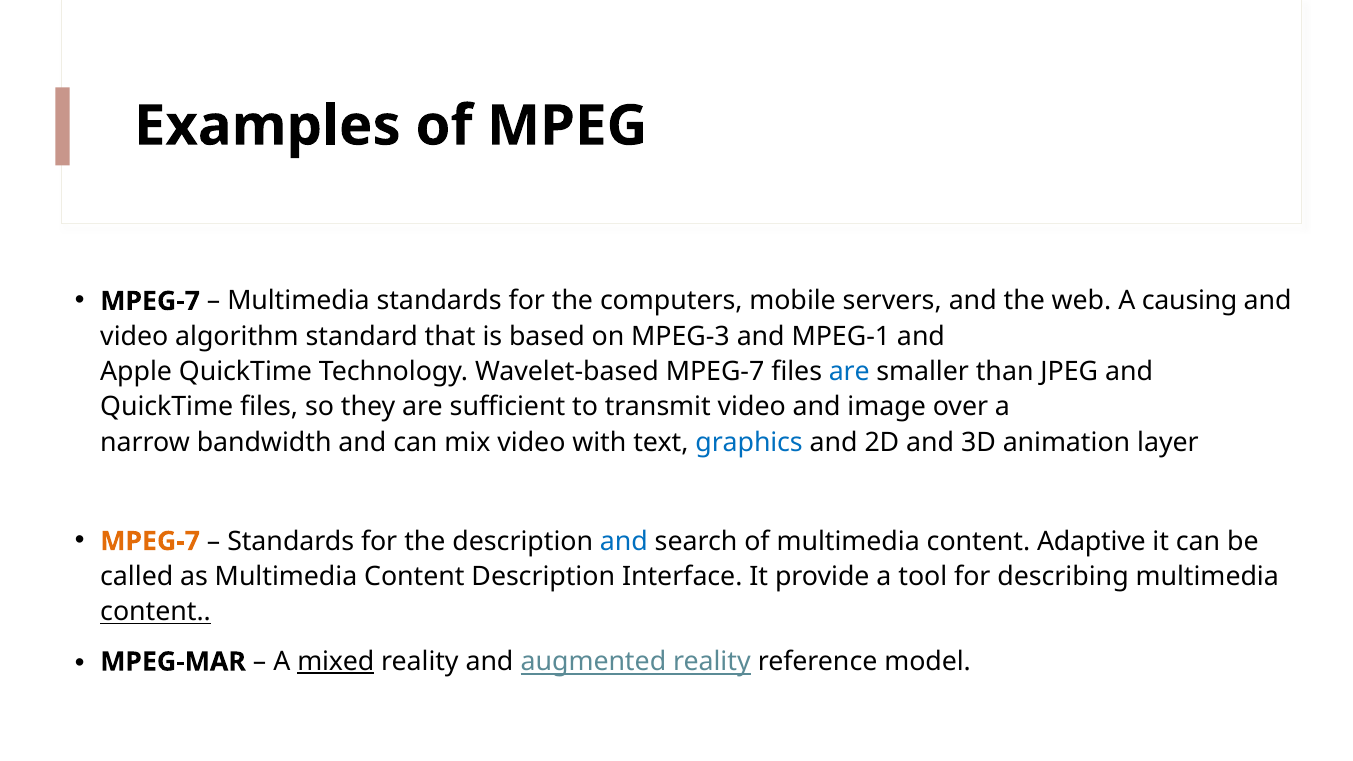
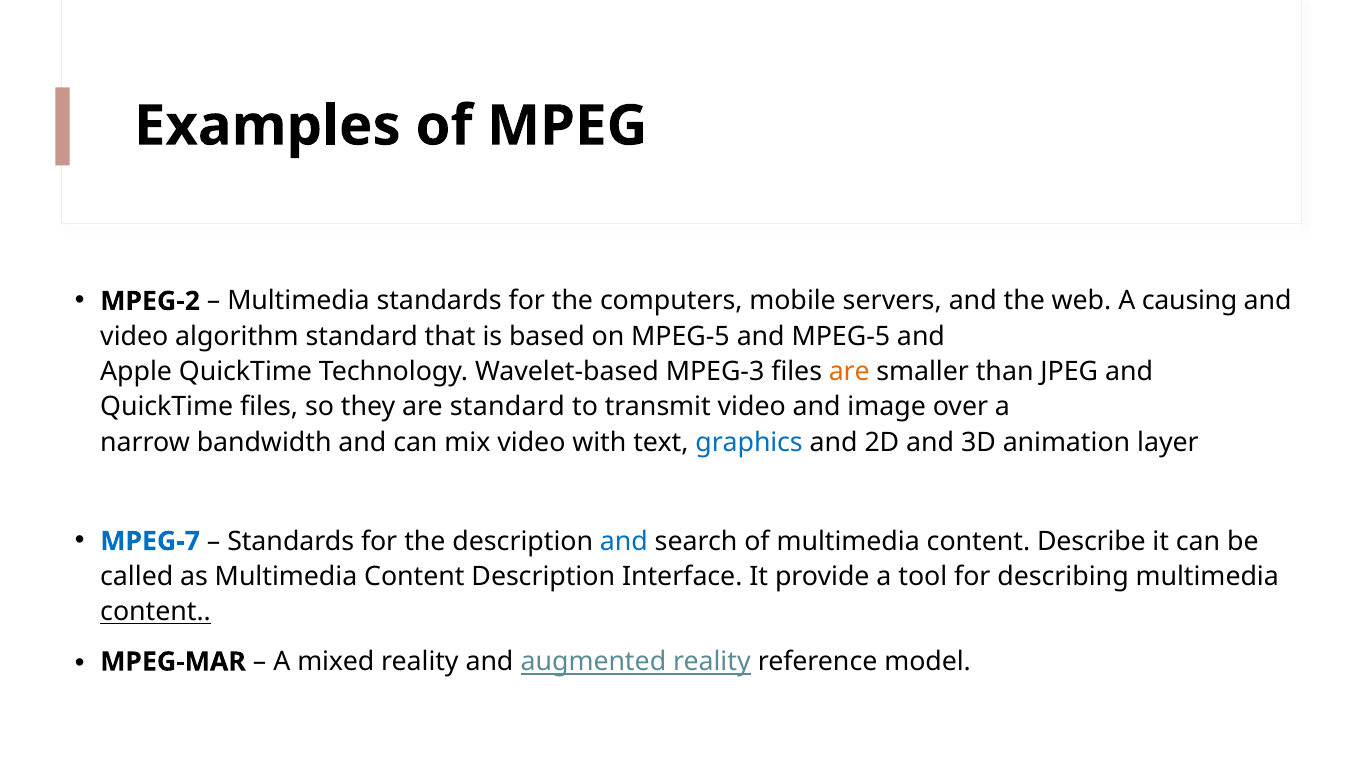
MPEG-7: MPEG-7 -> MPEG-2 (150, 301)
on MPEG-3: MPEG-3 -> MPEG-5 (680, 336)
and MPEG-1: MPEG-1 -> MPEG-5 (841, 336)
Wavelet-based MPEG-7: MPEG-7 -> MPEG-3 (715, 372)
are colour: blue -> orange (849, 372)
are sufficient: sufficient -> standard (507, 407)
MPEG-7 colour: orange -> blue (150, 541)
Adaptive: Adaptive -> Describe (1091, 541)
mixed underline: present -> none (336, 662)
